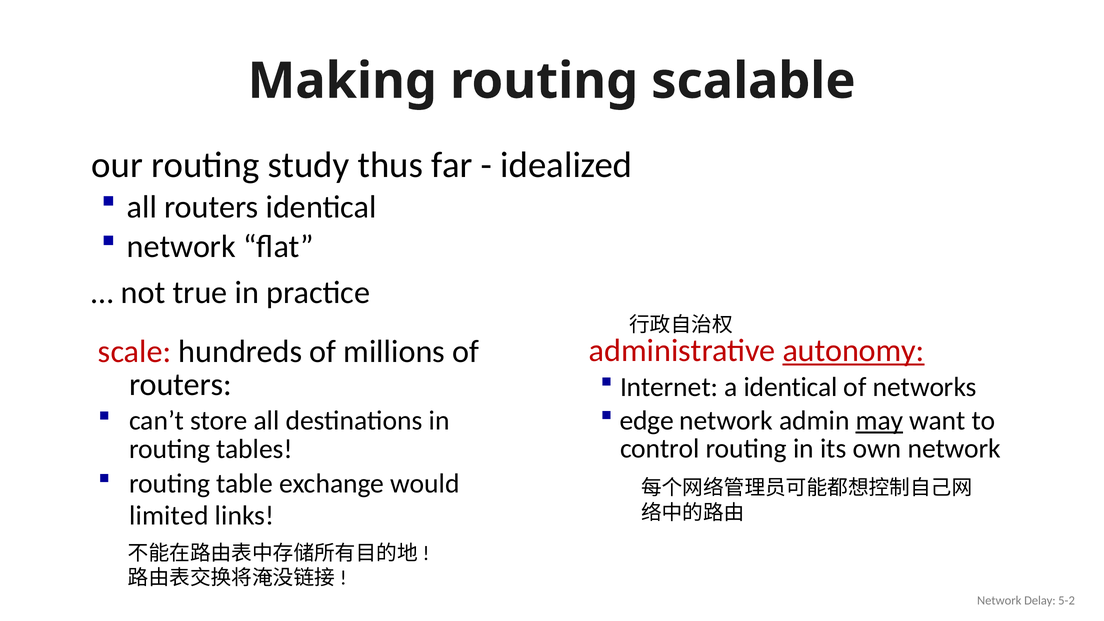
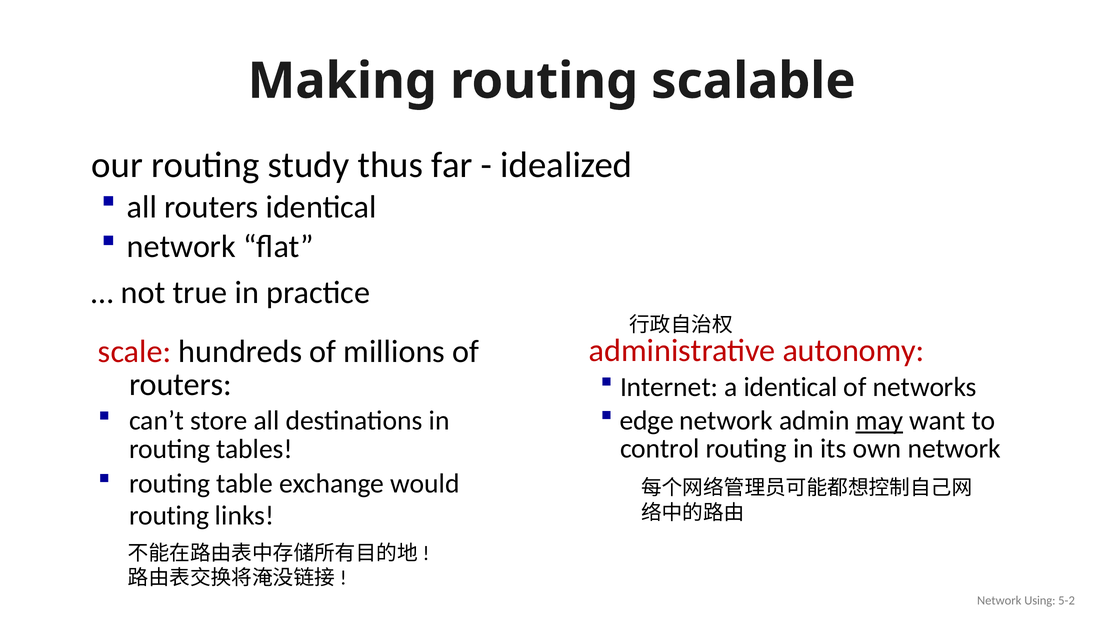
autonomy underline: present -> none (853, 351)
limited: limited -> routing (169, 516)
Delay: Delay -> Using (1040, 601)
